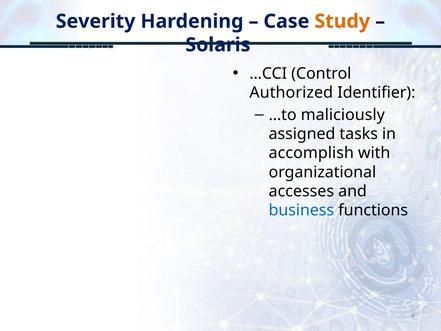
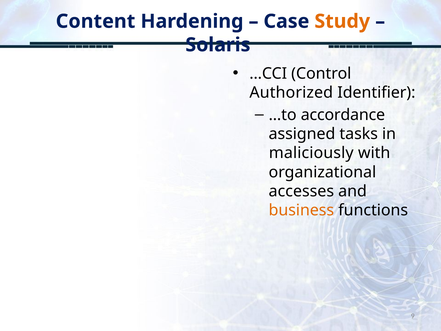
Severity: Severity -> Content (96, 21)
maliciously: maliciously -> accordance (343, 115)
accomplish: accomplish -> maliciously (311, 153)
business colour: blue -> orange (301, 210)
